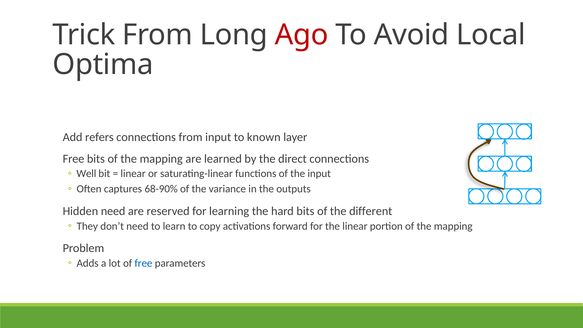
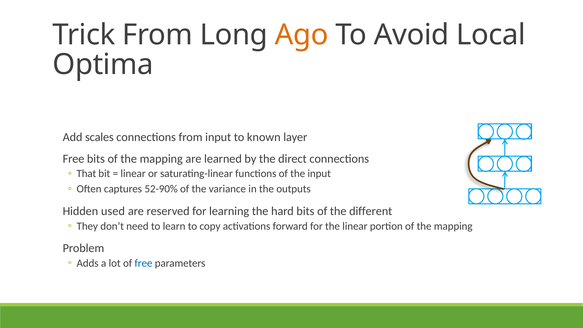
Ago colour: red -> orange (302, 35)
refers: refers -> scales (99, 137)
Well: Well -> That (86, 174)
68-90%: 68-90% -> 52-90% (161, 189)
Hidden need: need -> used (113, 211)
